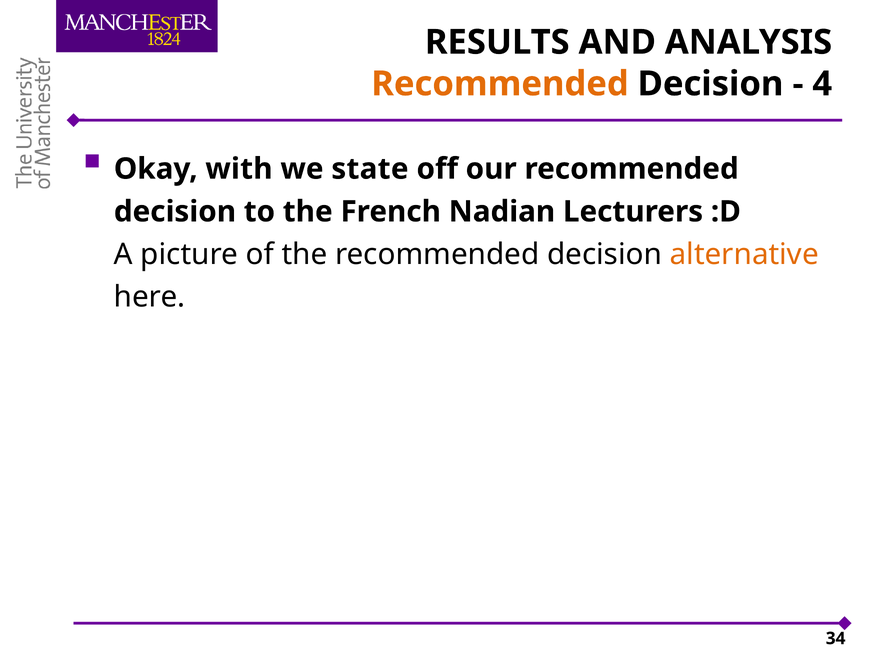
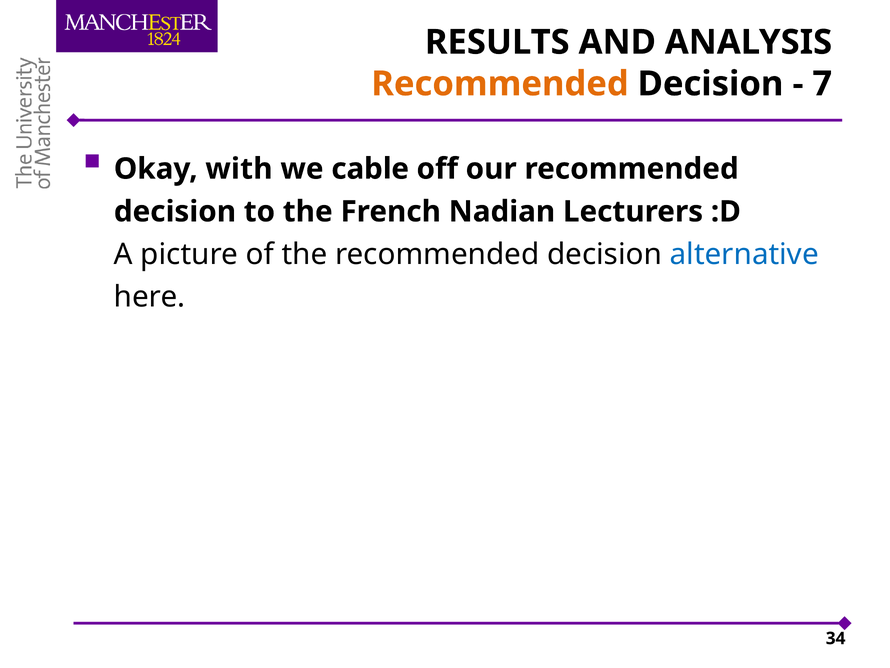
4: 4 -> 7 (822, 84)
state: state -> cable (370, 169)
alternative colour: orange -> blue (744, 254)
